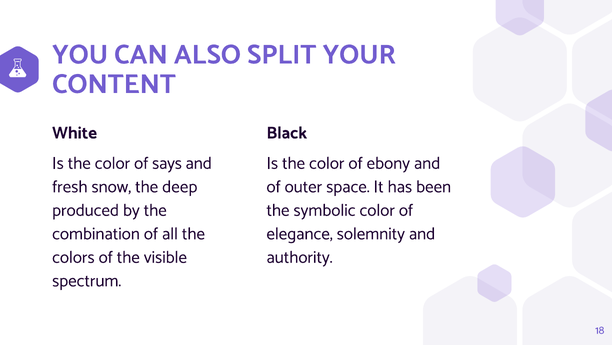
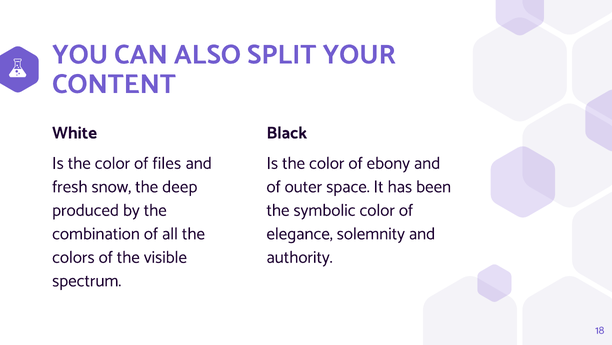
says: says -> files (167, 163)
